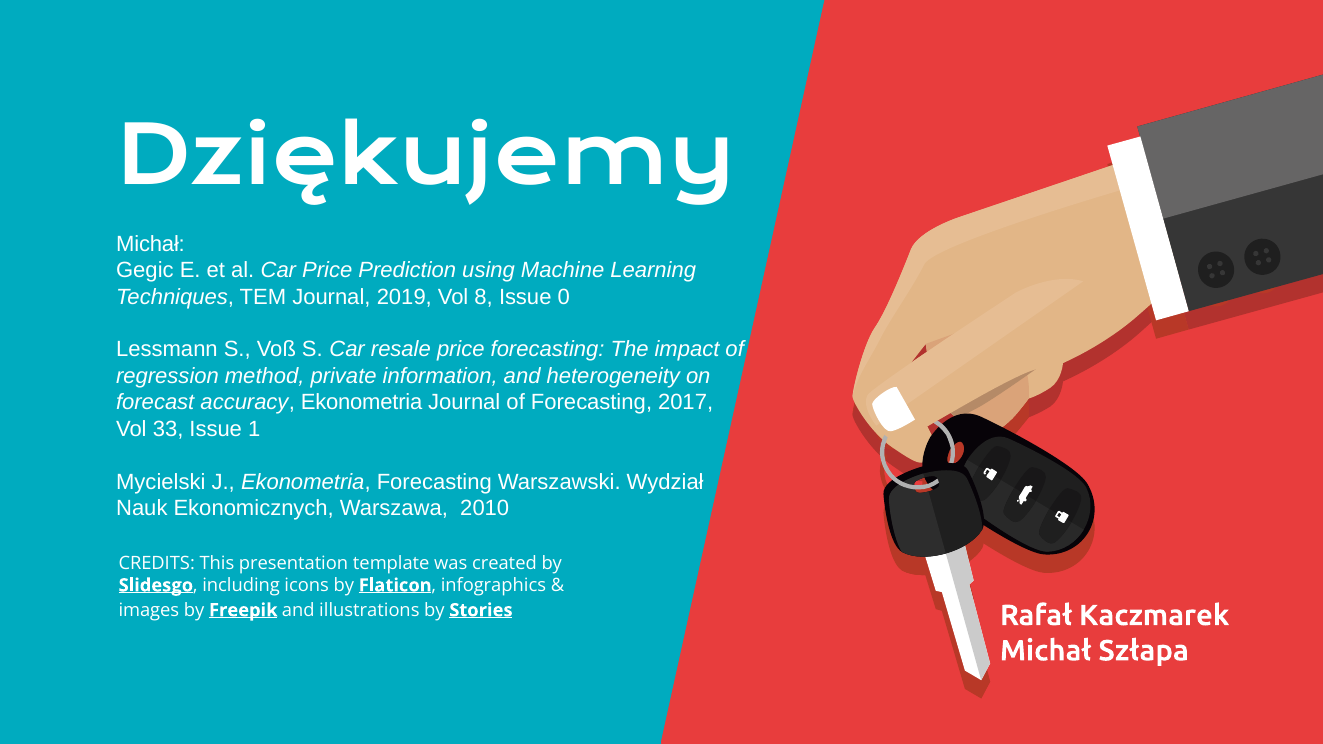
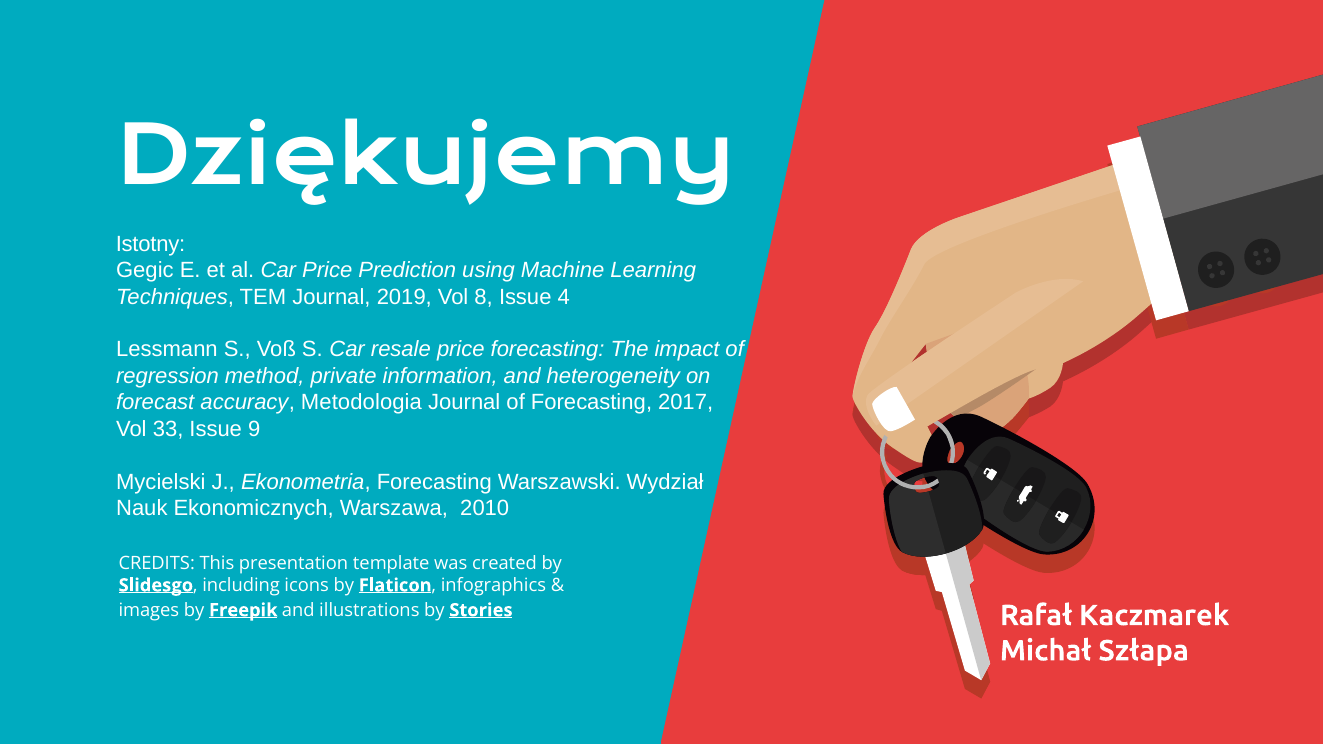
Michał: Michał -> Istotny (151, 244)
0: 0 -> 4 (564, 297)
accuracy Ekonometria: Ekonometria -> Metodologia (361, 403)
1: 1 -> 9 (254, 429)
